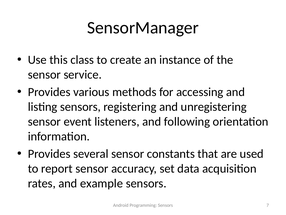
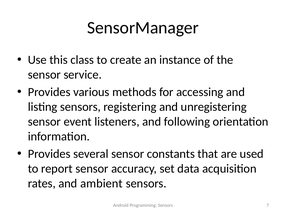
example: example -> ambient (101, 183)
